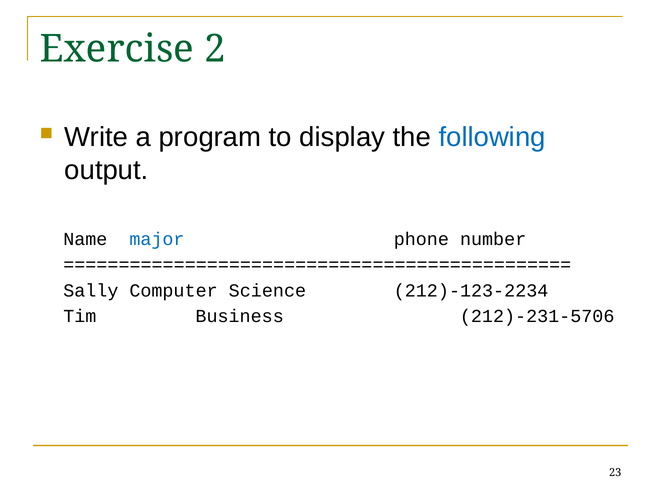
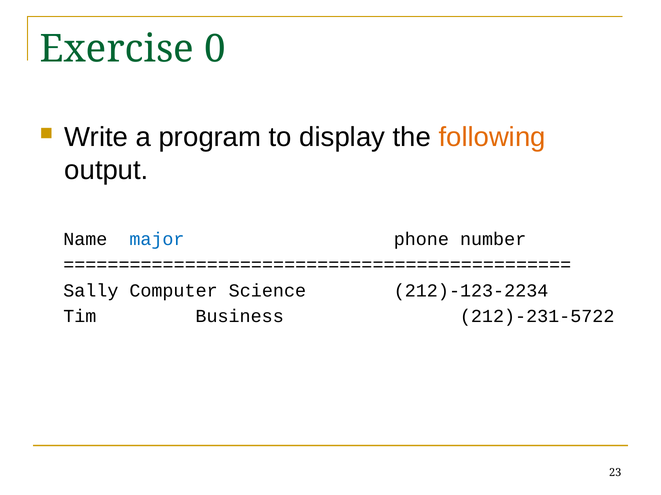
2: 2 -> 0 (215, 49)
following colour: blue -> orange (492, 137)
212)-231-5706: 212)-231-5706 -> 212)-231-5722 (537, 317)
